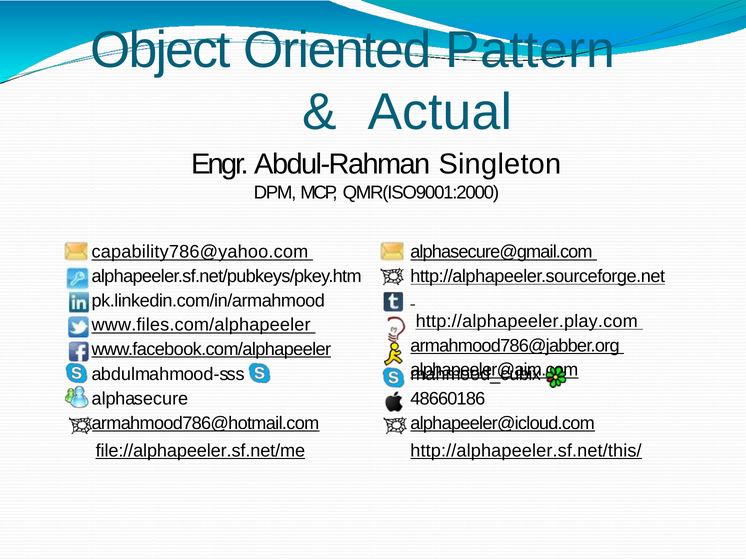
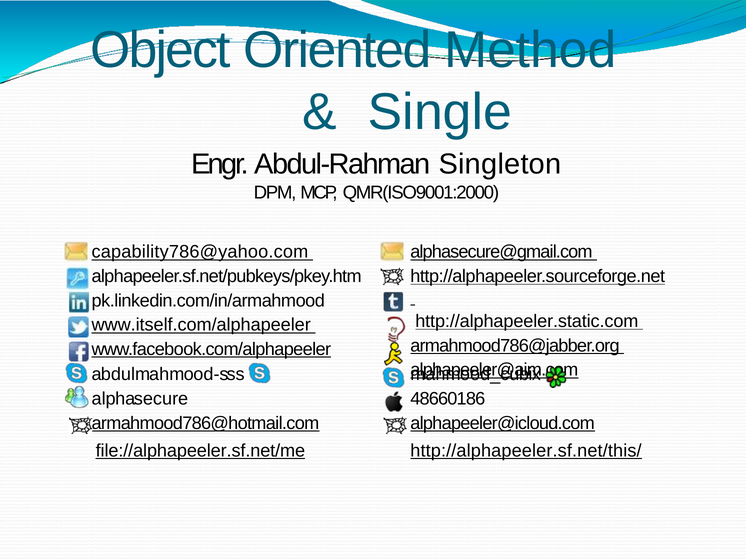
Pattern: Pattern -> Method (530, 50)
Actual: Actual -> Single (440, 112)
http://alphapeeler.play.com: http://alphapeeler.play.com -> http://alphapeeler.static.com (527, 322)
www.files.com/alphapeeler: www.files.com/alphapeeler -> www.itself.com/alphapeeler (201, 325)
